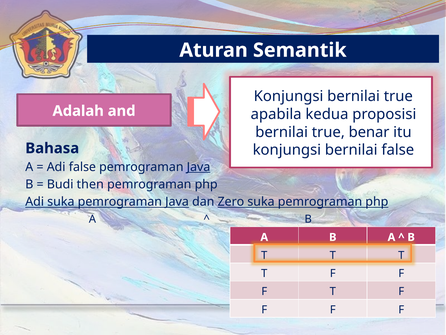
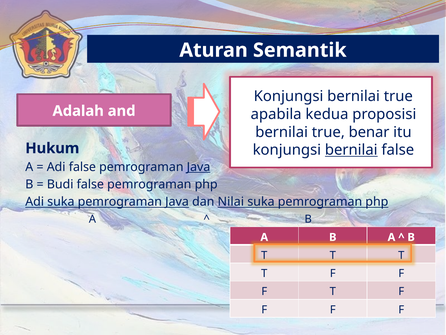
Bahasa: Bahasa -> Hukum (52, 148)
bernilai underline: none -> present (351, 150)
Budi then: then -> false (90, 184)
Zero: Zero -> Nilai (231, 201)
